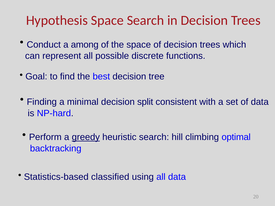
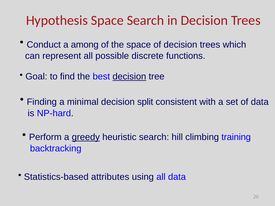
decision underline: none -> present (129, 77)
optimal: optimal -> training (236, 137)
classified: classified -> attributes (110, 177)
